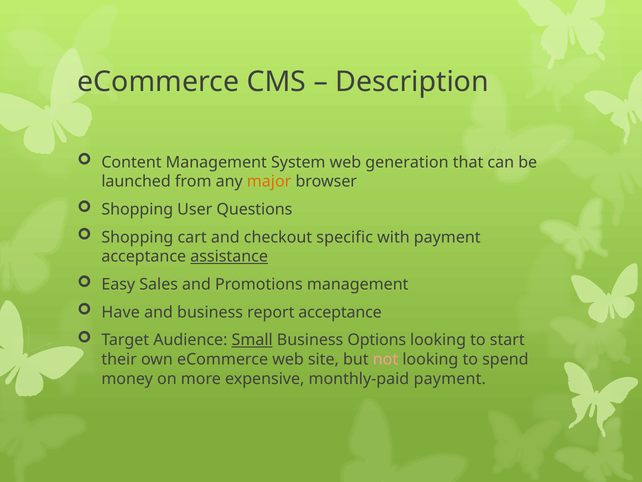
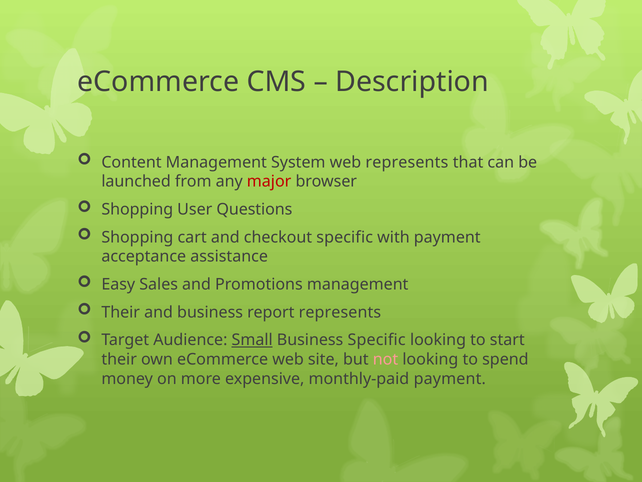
web generation: generation -> represents (407, 162)
major colour: orange -> red (269, 181)
assistance underline: present -> none (229, 256)
Have: Have -> Their (121, 312)
report acceptance: acceptance -> represents (340, 312)
Business Options: Options -> Specific (377, 340)
